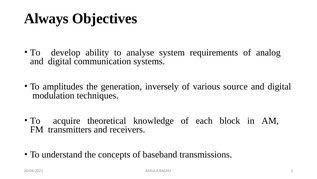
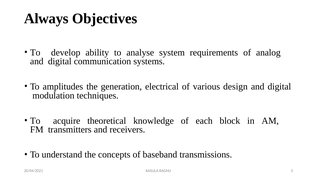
inversely: inversely -> electrical (162, 86)
source: source -> design (235, 86)
